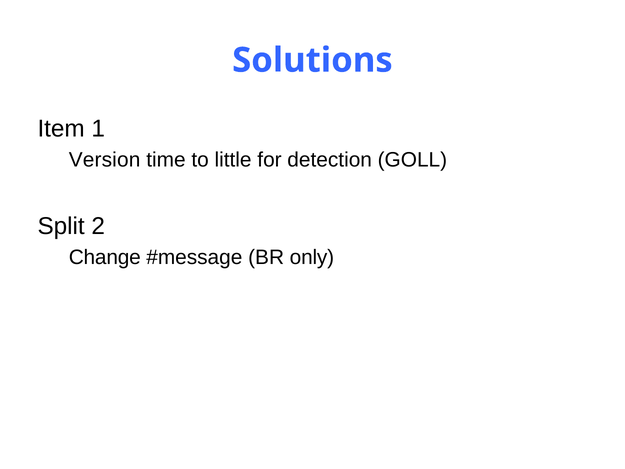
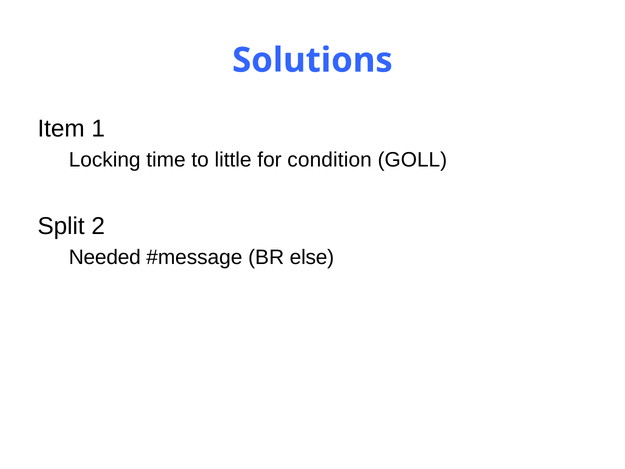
Version: Version -> Locking (105, 160)
detection: detection -> condition (330, 160)
Change: Change -> Needed (105, 257)
only: only -> else (312, 257)
